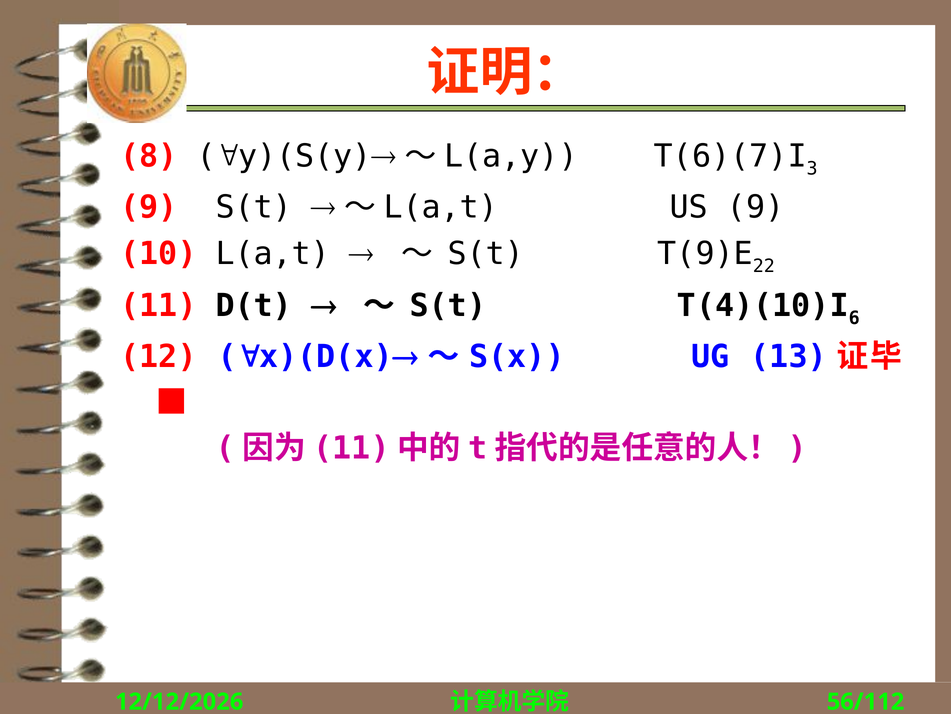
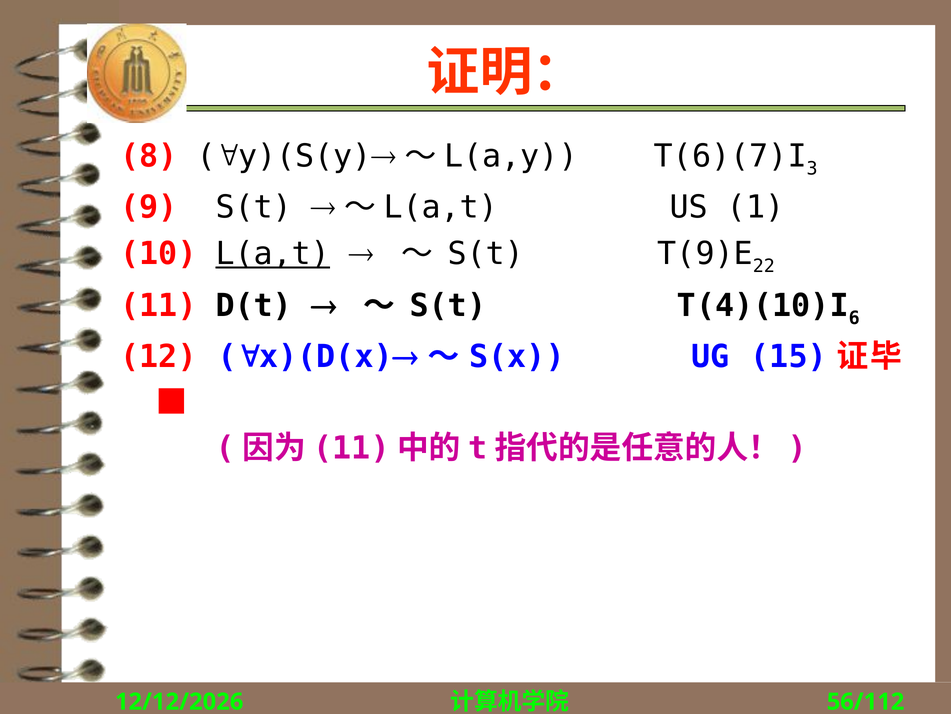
US 9: 9 -> 1 (756, 207)
L(a,t underline: none -> present (273, 254)
13: 13 -> 15 (789, 356)
